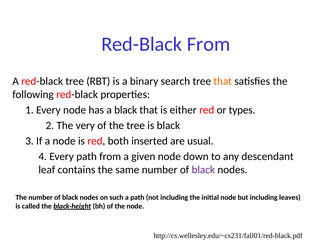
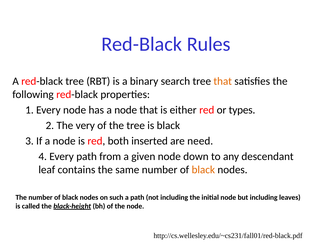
Red-Black From: From -> Rules (209, 44)
has a black: black -> node (126, 110)
usual: usual -> need (200, 141)
black colour: purple -> orange (203, 170)
